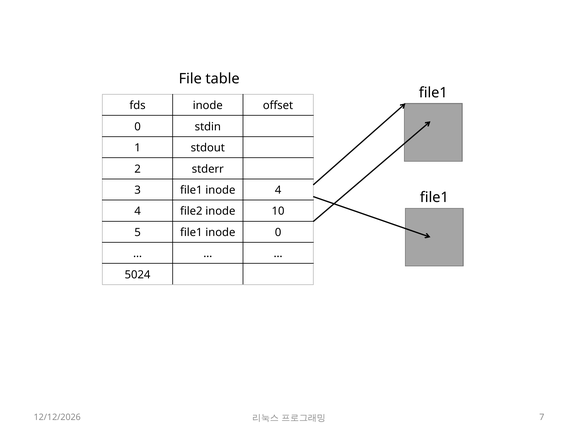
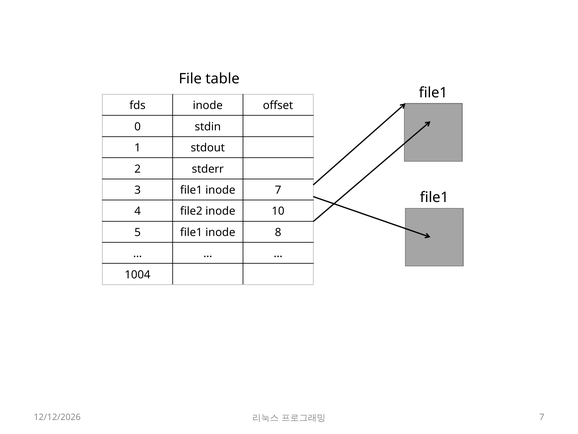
inode 4: 4 -> 7 (278, 190)
inode 0: 0 -> 8 (278, 232)
5024: 5024 -> 1004 (138, 274)
